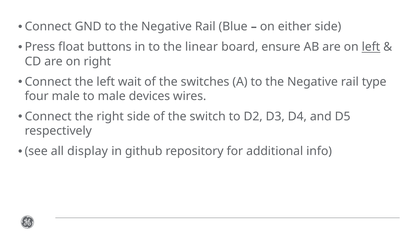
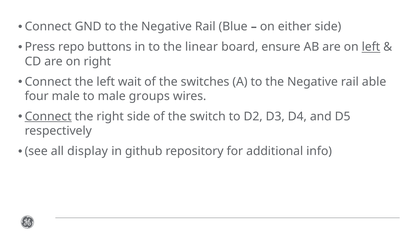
float: float -> repo (71, 47)
type: type -> able (374, 82)
devices: devices -> groups (149, 96)
Connect underline: none -> present (48, 117)
